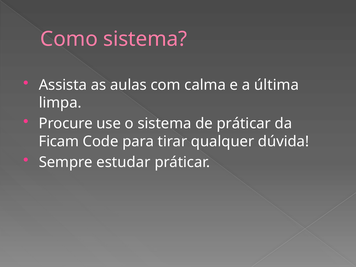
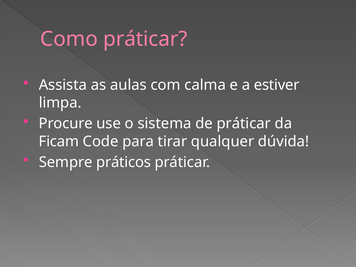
Como sistema: sistema -> práticar (145, 39)
última: última -> estiver (277, 85)
estudar: estudar -> práticos (124, 162)
